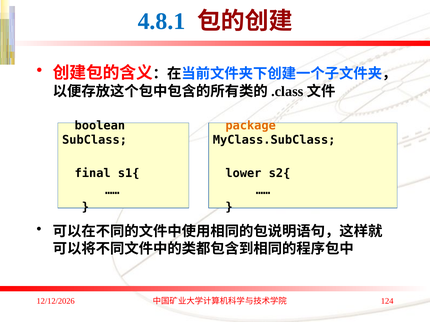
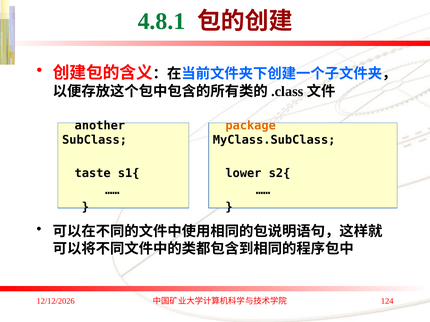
4.8.1 colour: blue -> green (162, 21)
boolean: boolean -> another (100, 126)
final: final -> taste (93, 174)
